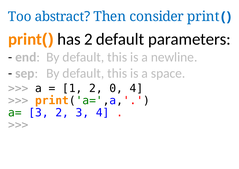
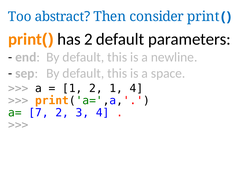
2 0: 0 -> 1 (116, 88)
a= 3: 3 -> 7 (39, 112)
